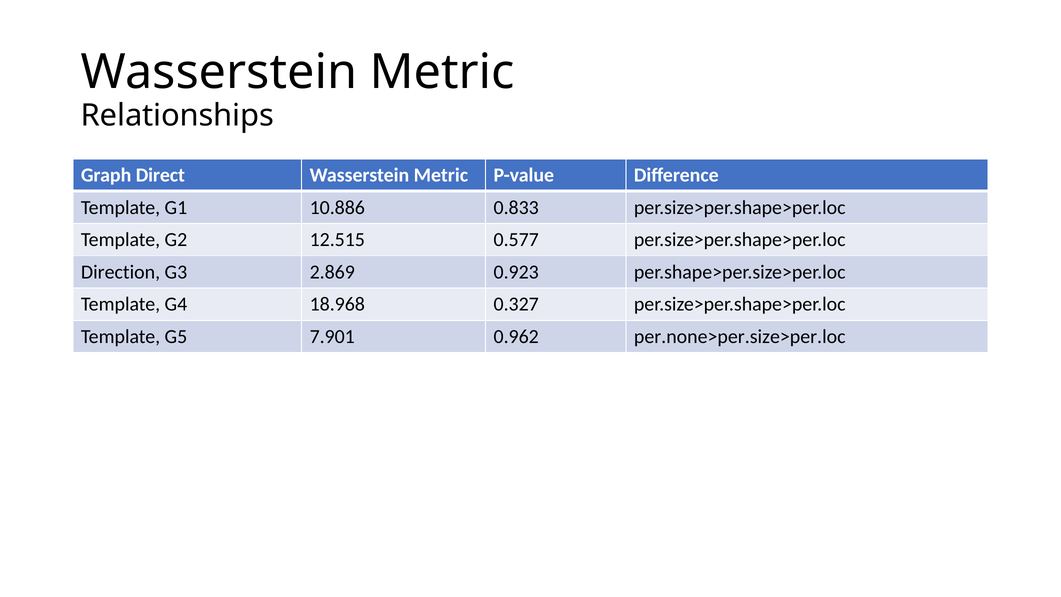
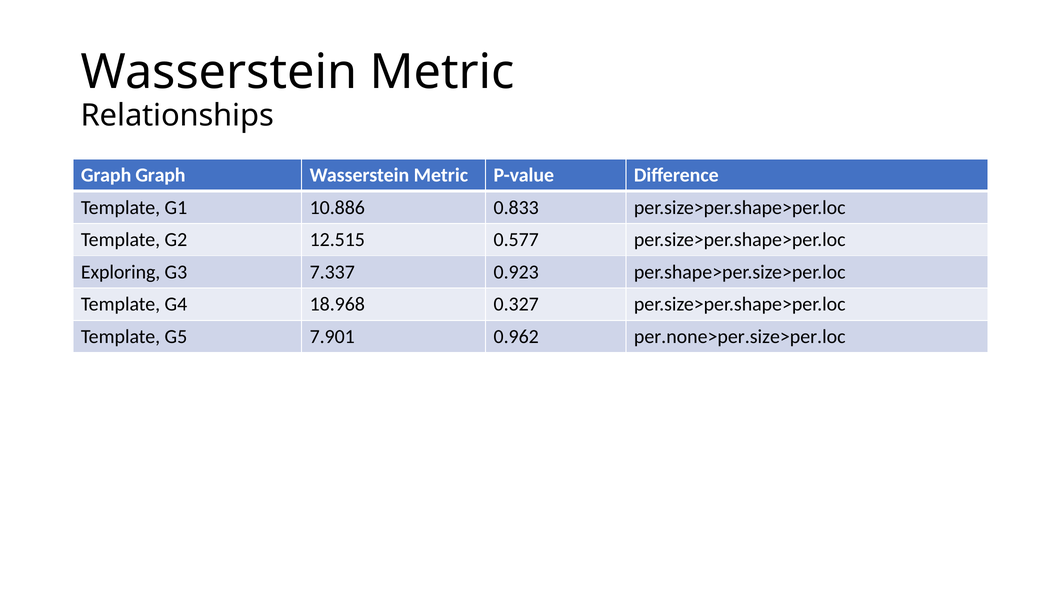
Graph Direct: Direct -> Graph (160, 175)
Direction: Direction -> Exploring (121, 272)
2.869: 2.869 -> 7.337 (332, 272)
